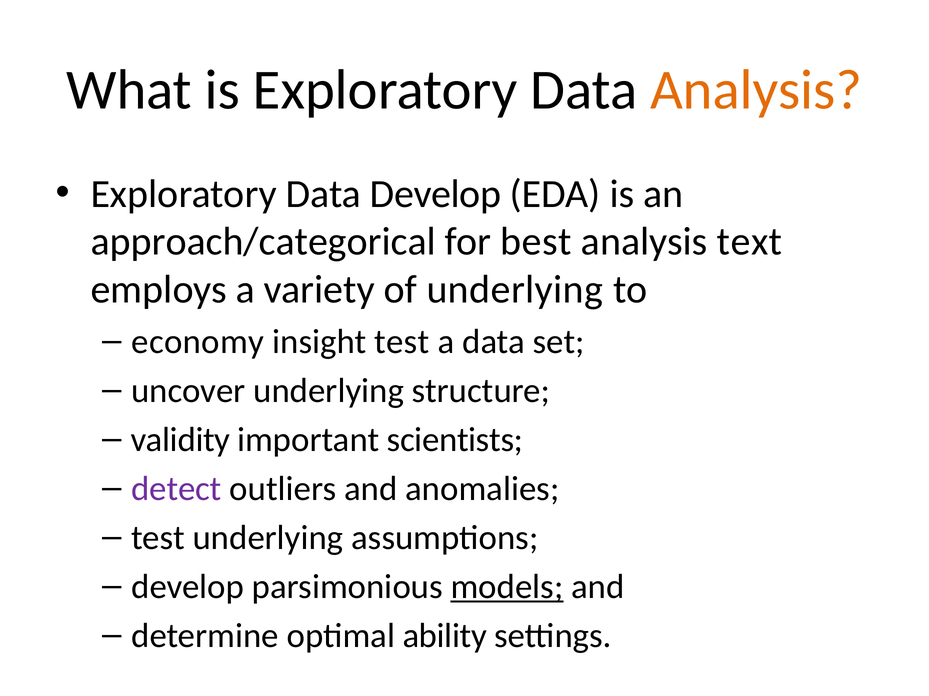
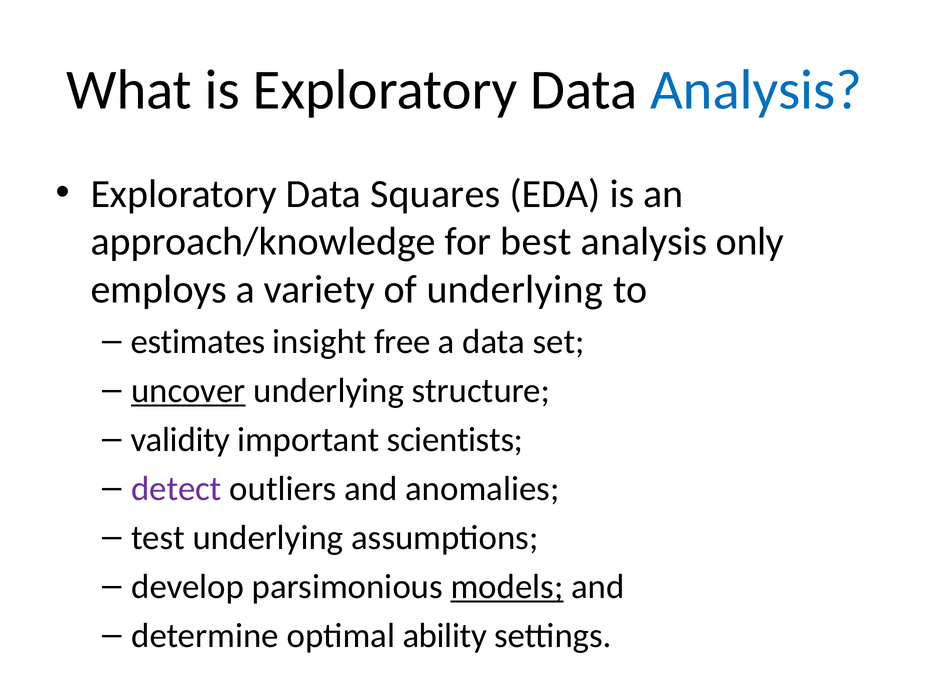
Analysis colour: orange -> blue (756, 90)
Data Develop: Develop -> Squares (435, 194)
approach/categorical: approach/categorical -> approach/knowledge (263, 242)
text: text -> only (750, 242)
economy: economy -> estimates (198, 342)
insight test: test -> free (402, 342)
uncover underline: none -> present (188, 391)
